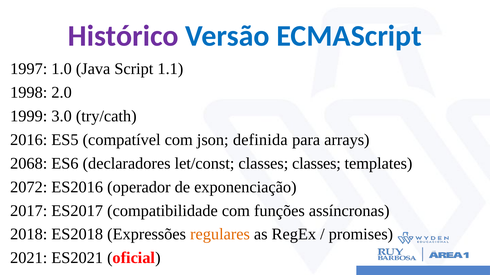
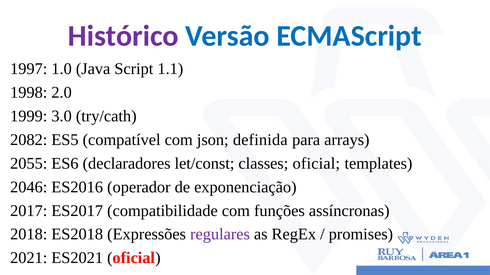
2016: 2016 -> 2082 (29, 140)
2068: 2068 -> 2055 (29, 164)
classes classes: classes -> oficial (316, 164)
2072: 2072 -> 2046 (29, 187)
regulares colour: orange -> purple (220, 235)
